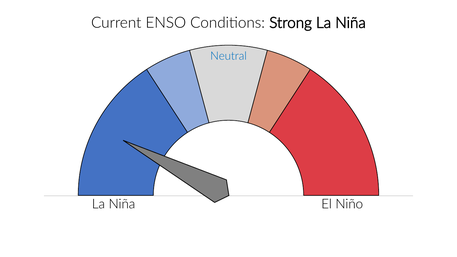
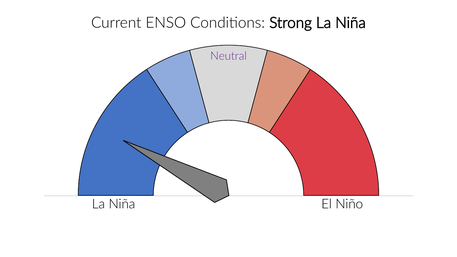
Neutral colour: blue -> purple (229, 56)
